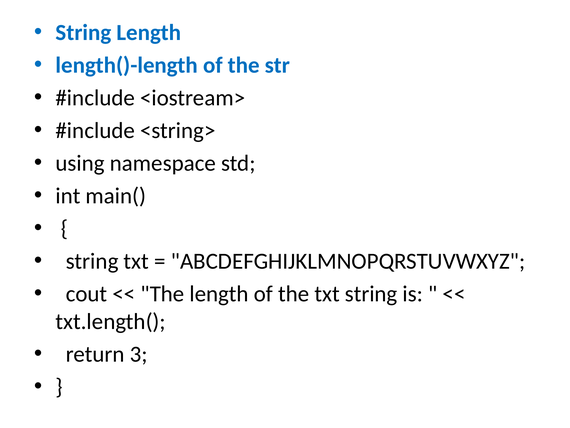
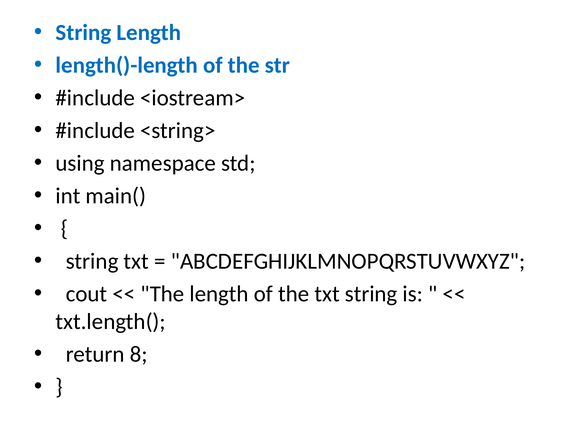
3: 3 -> 8 (139, 354)
